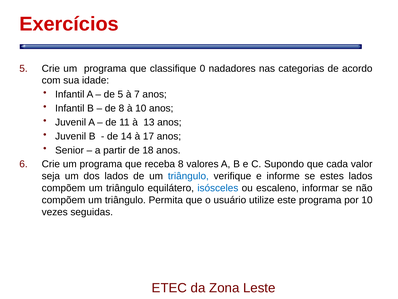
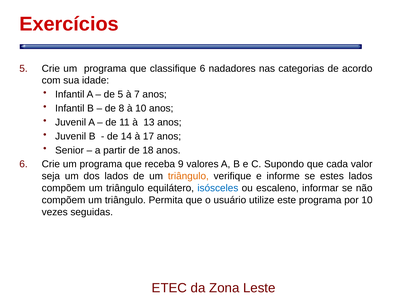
classifique 0: 0 -> 6 (202, 68)
receba 8: 8 -> 9 (181, 164)
triângulo colour: blue -> orange (188, 176)
